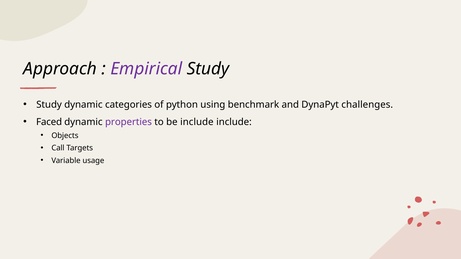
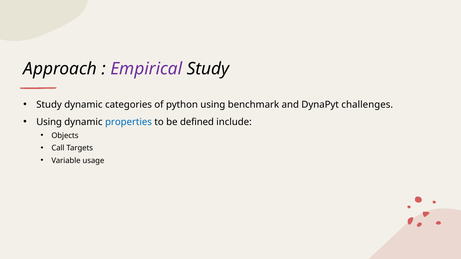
Faced: Faced -> Using (49, 122)
properties colour: purple -> blue (129, 122)
be include: include -> defined (197, 122)
